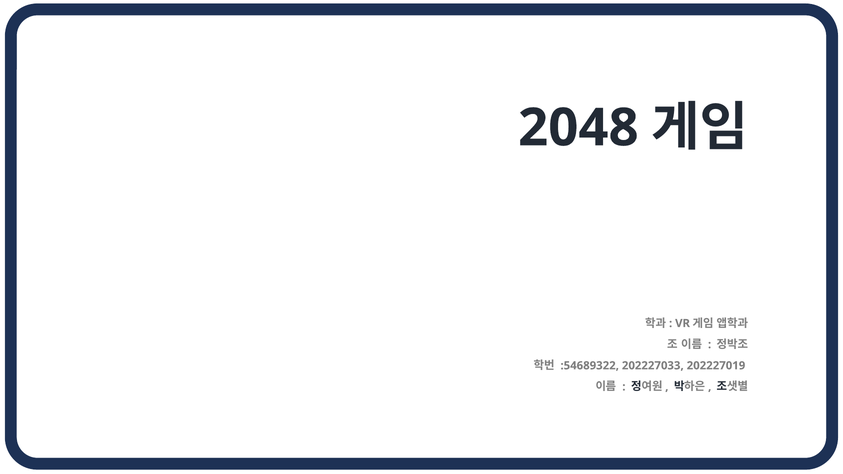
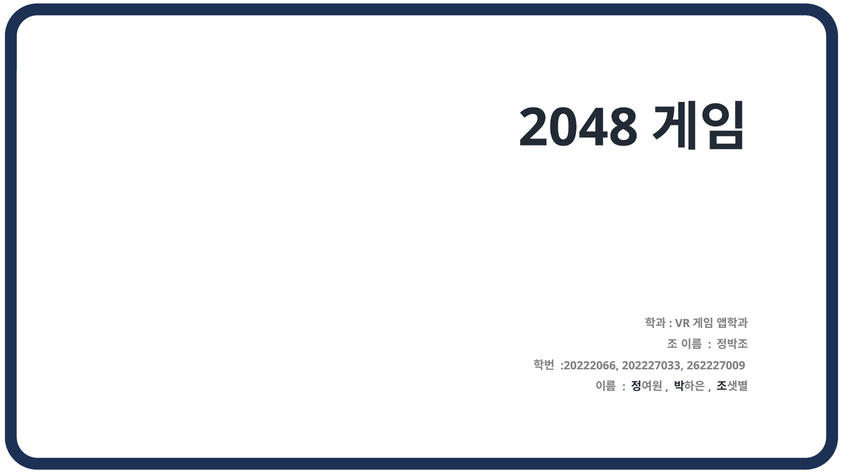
:54689322: :54689322 -> :20222066 (590, 366)
202227019: 202227019 -> 262227009 (716, 366)
